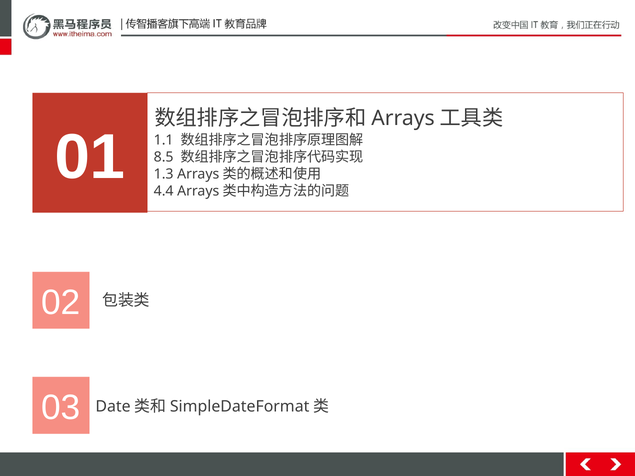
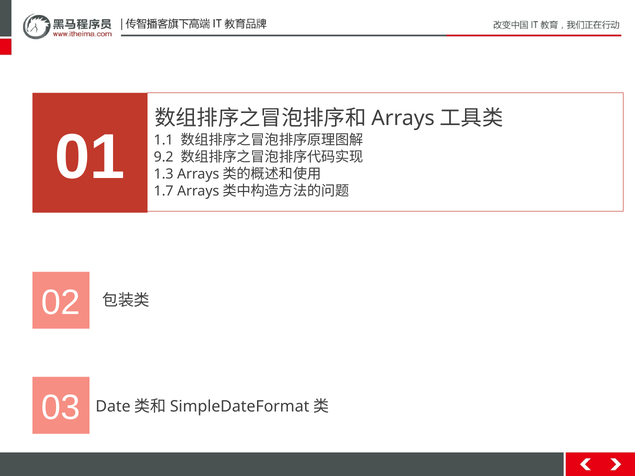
8.5: 8.5 -> 9.2 (164, 157)
4.4: 4.4 -> 1.7 (164, 191)
